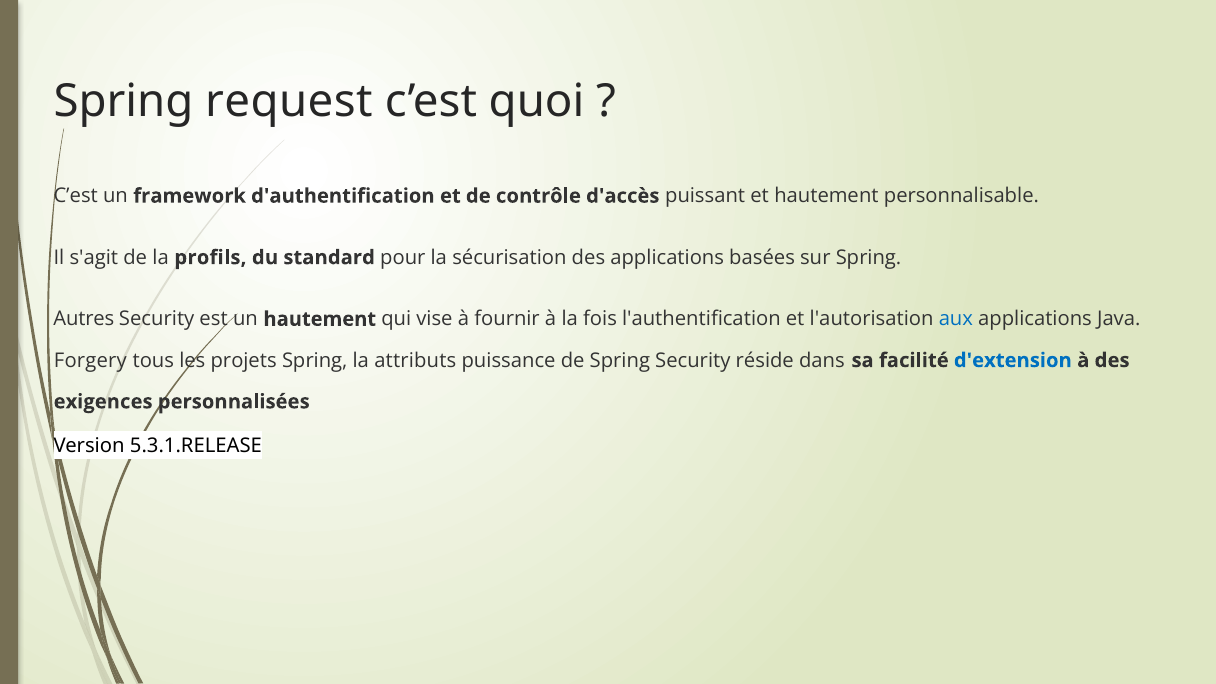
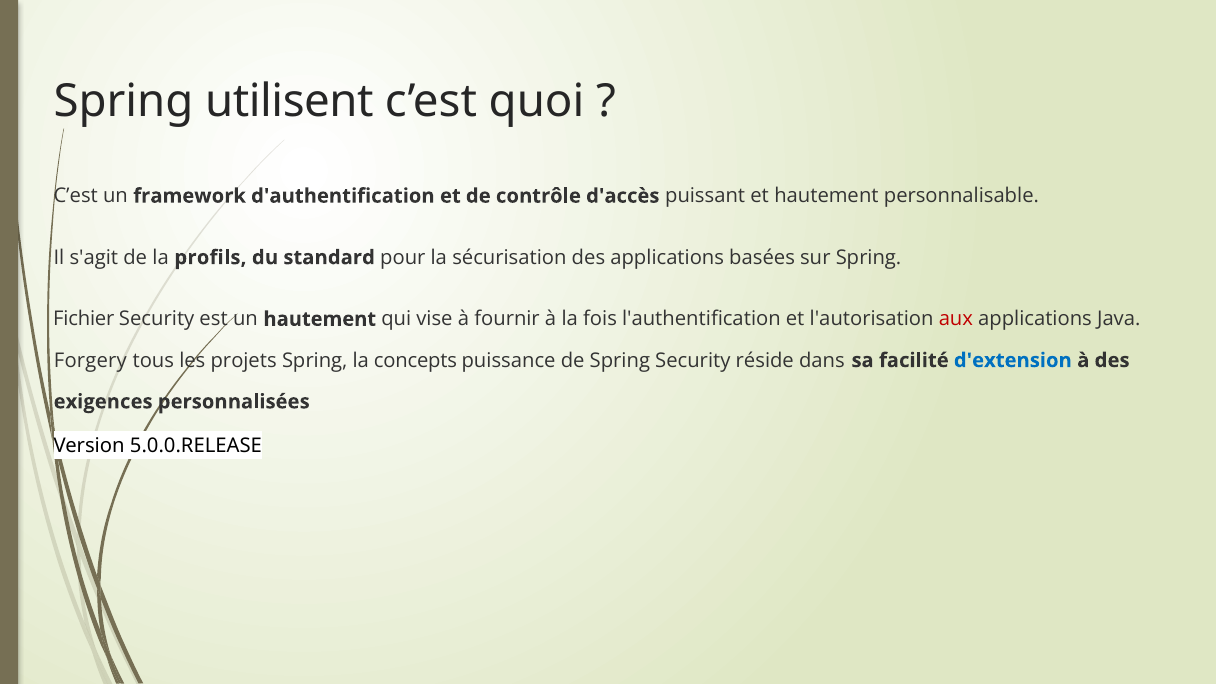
request: request -> utilisent (289, 102)
Autres: Autres -> Fichier (84, 319)
aux colour: blue -> red (956, 319)
attributs: attributs -> concepts (415, 360)
5.3.1.RELEASE: 5.3.1.RELEASE -> 5.0.0.RELEASE (196, 446)
